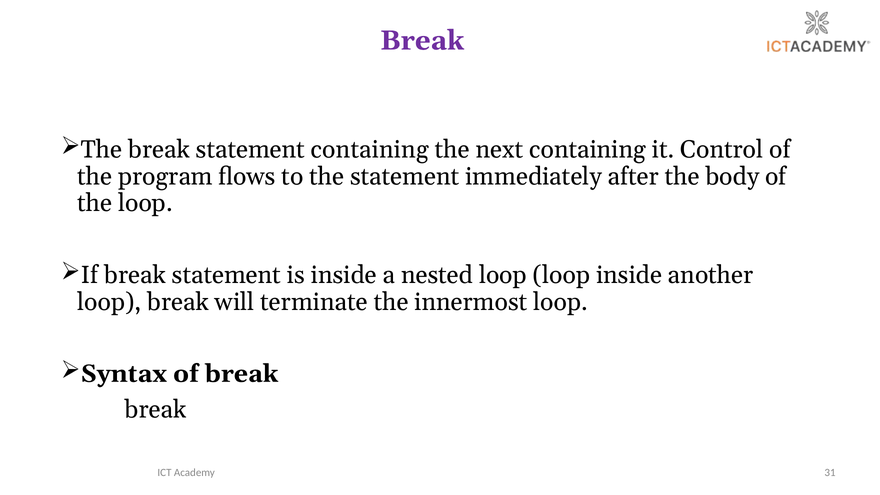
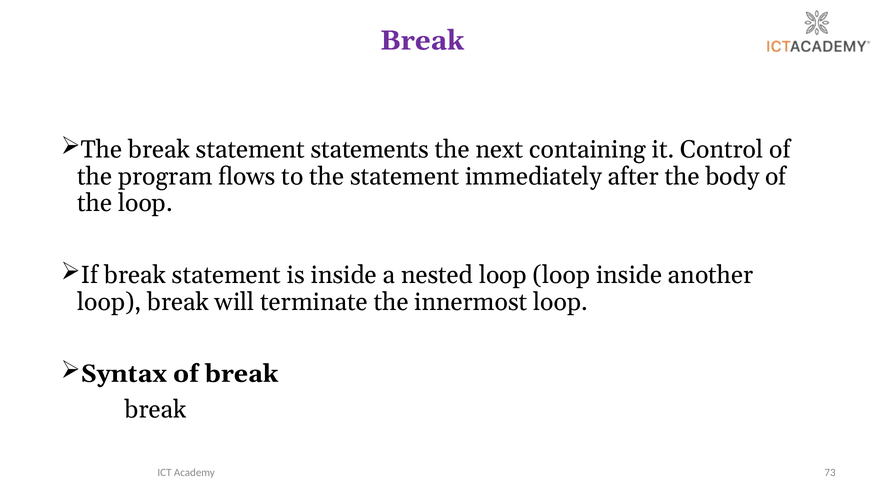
statement containing: containing -> statements (370, 150)
31: 31 -> 73 (830, 473)
